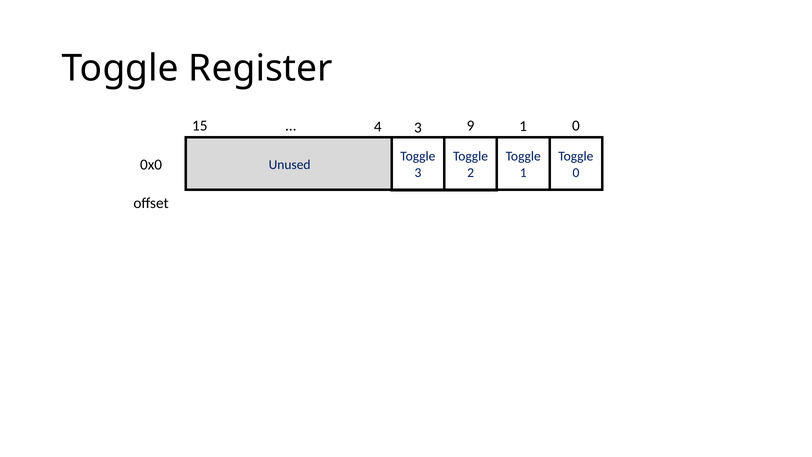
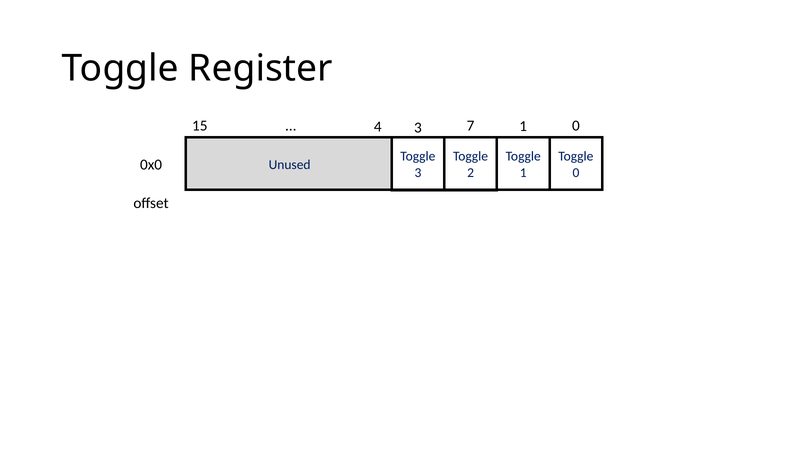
9: 9 -> 7 (471, 126)
